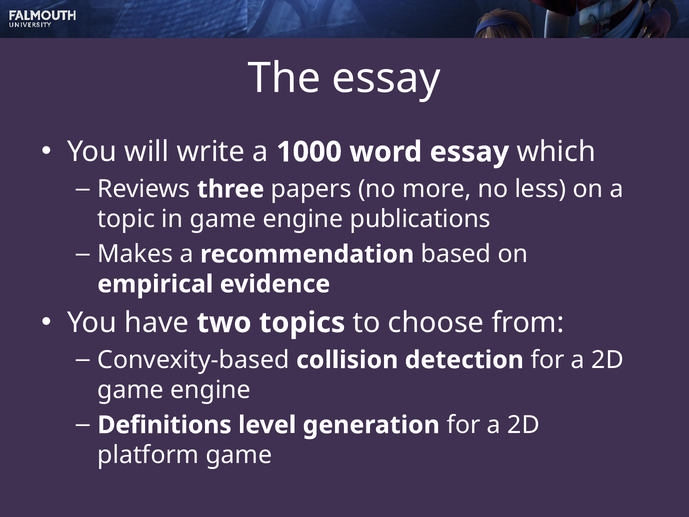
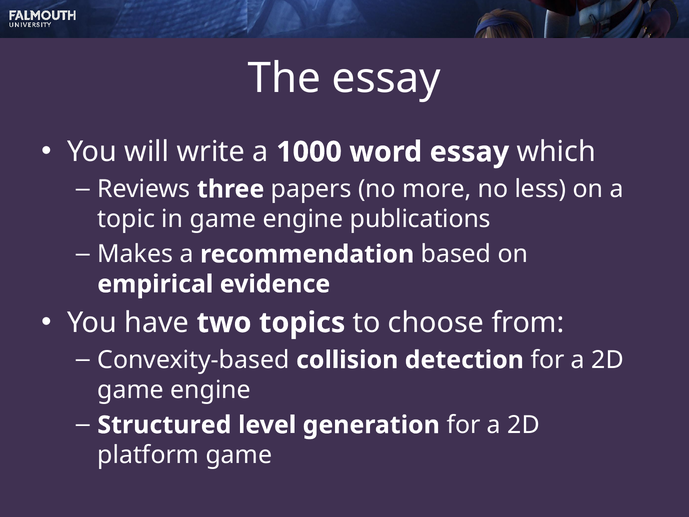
Definitions: Definitions -> Structured (164, 425)
